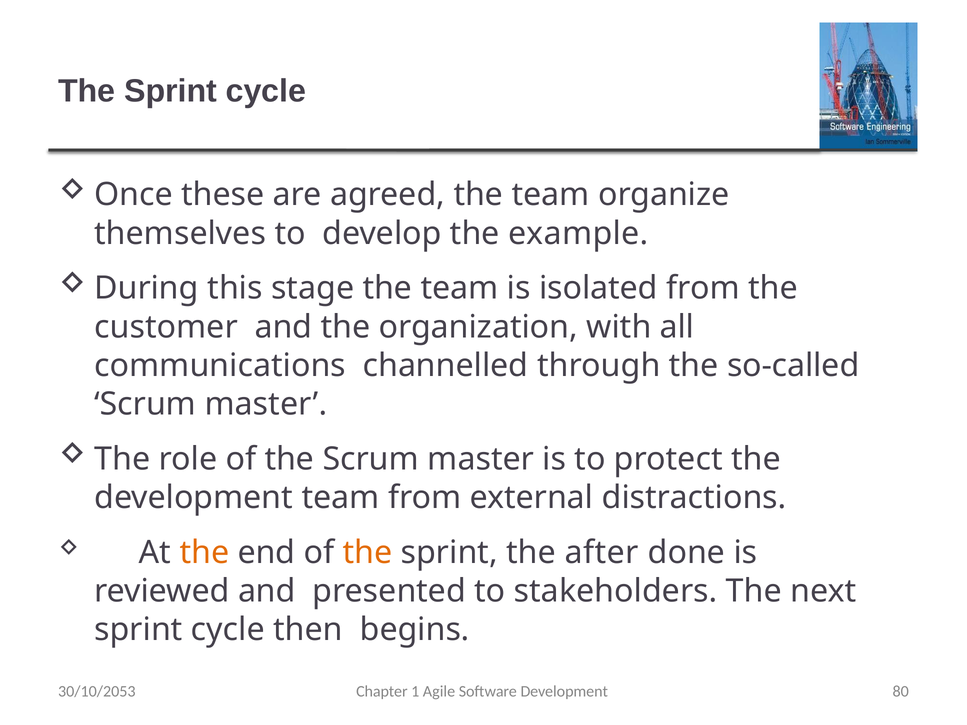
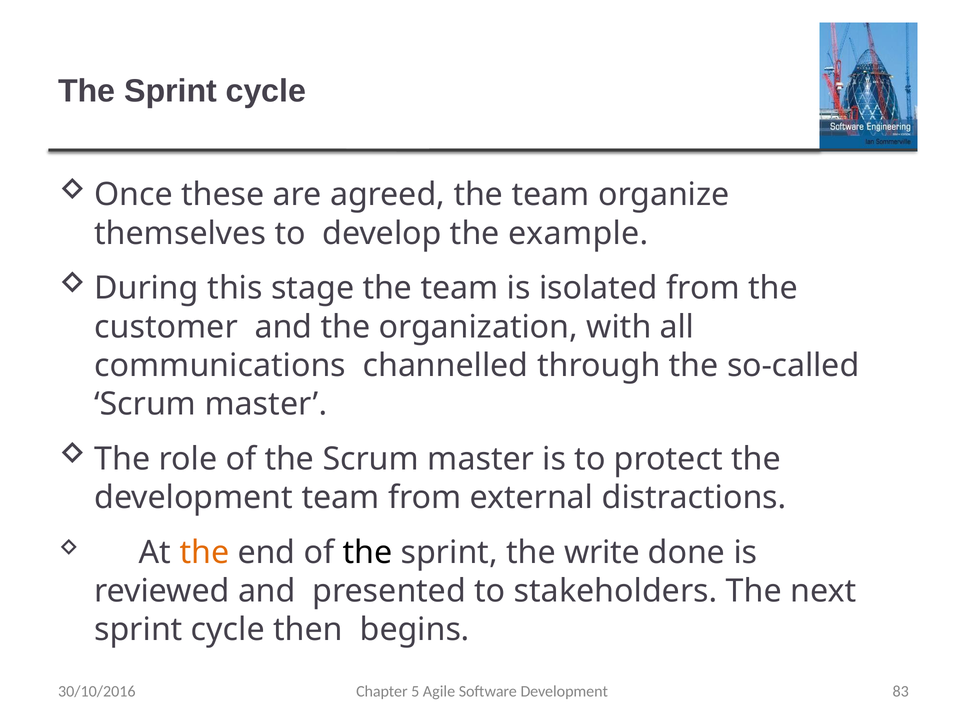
the colour: orange -> black (368, 553)
after: after -> write (602, 553)
30/10/2053: 30/10/2053 -> 30/10/2016 (97, 692)
1: 1 -> 5 (415, 692)
80: 80 -> 83 (901, 691)
